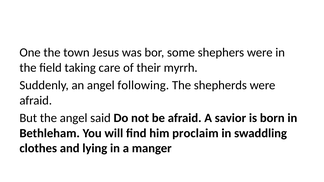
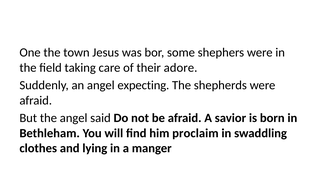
myrrh: myrrh -> adore (181, 68)
following: following -> expecting (143, 85)
